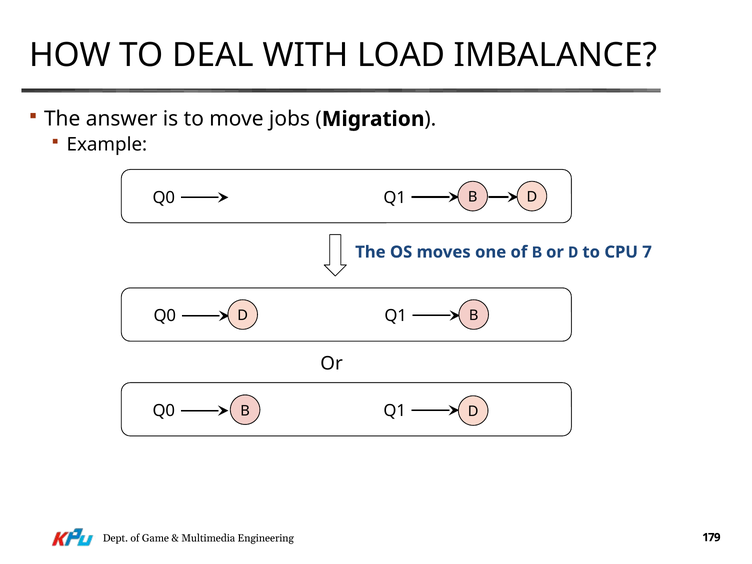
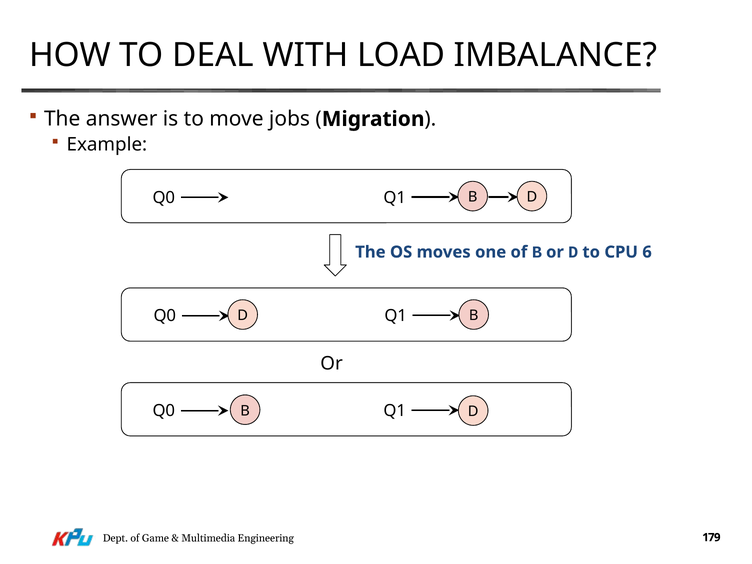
7: 7 -> 6 (647, 252)
